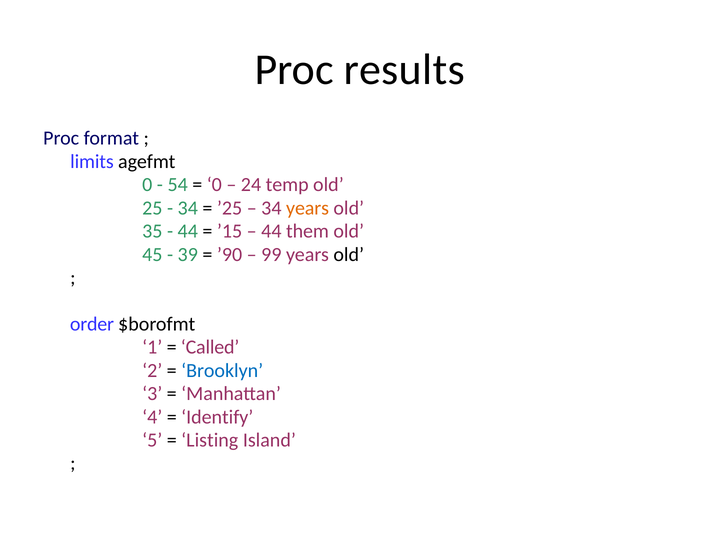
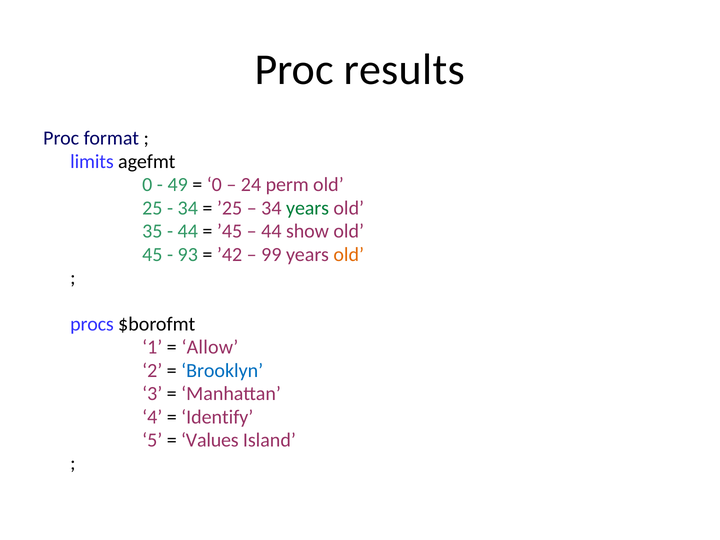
54: 54 -> 49 (178, 185)
temp: temp -> perm (287, 185)
years colour: orange -> green (308, 208)
’15: ’15 -> ’45 (230, 231)
them: them -> show (307, 231)
39: 39 -> 93 (188, 254)
’90: ’90 -> ’42 (230, 254)
old colour: black -> orange (349, 254)
order: order -> procs (92, 324)
Called: Called -> Allow (210, 347)
Listing: Listing -> Values (210, 440)
